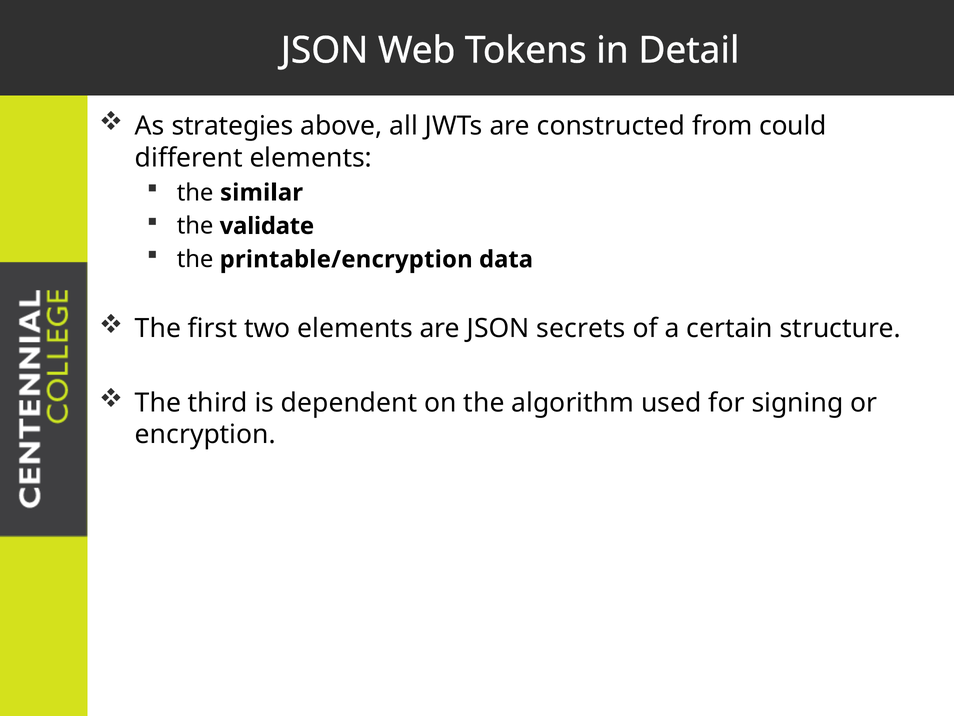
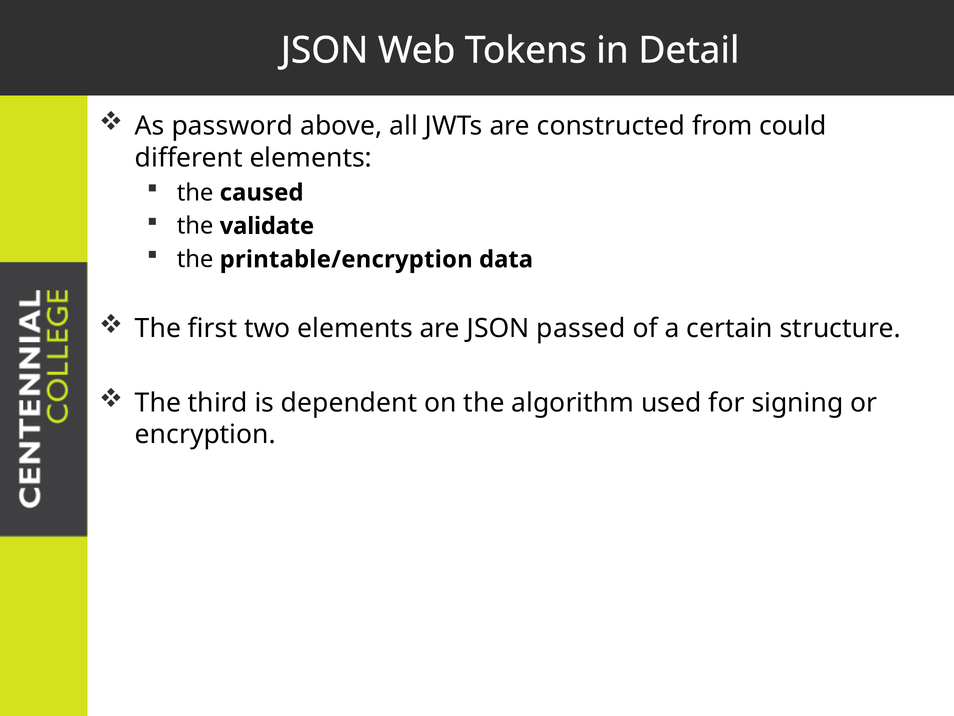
strategies: strategies -> password (232, 126)
similar: similar -> caused (262, 193)
secrets: secrets -> passed (581, 328)
